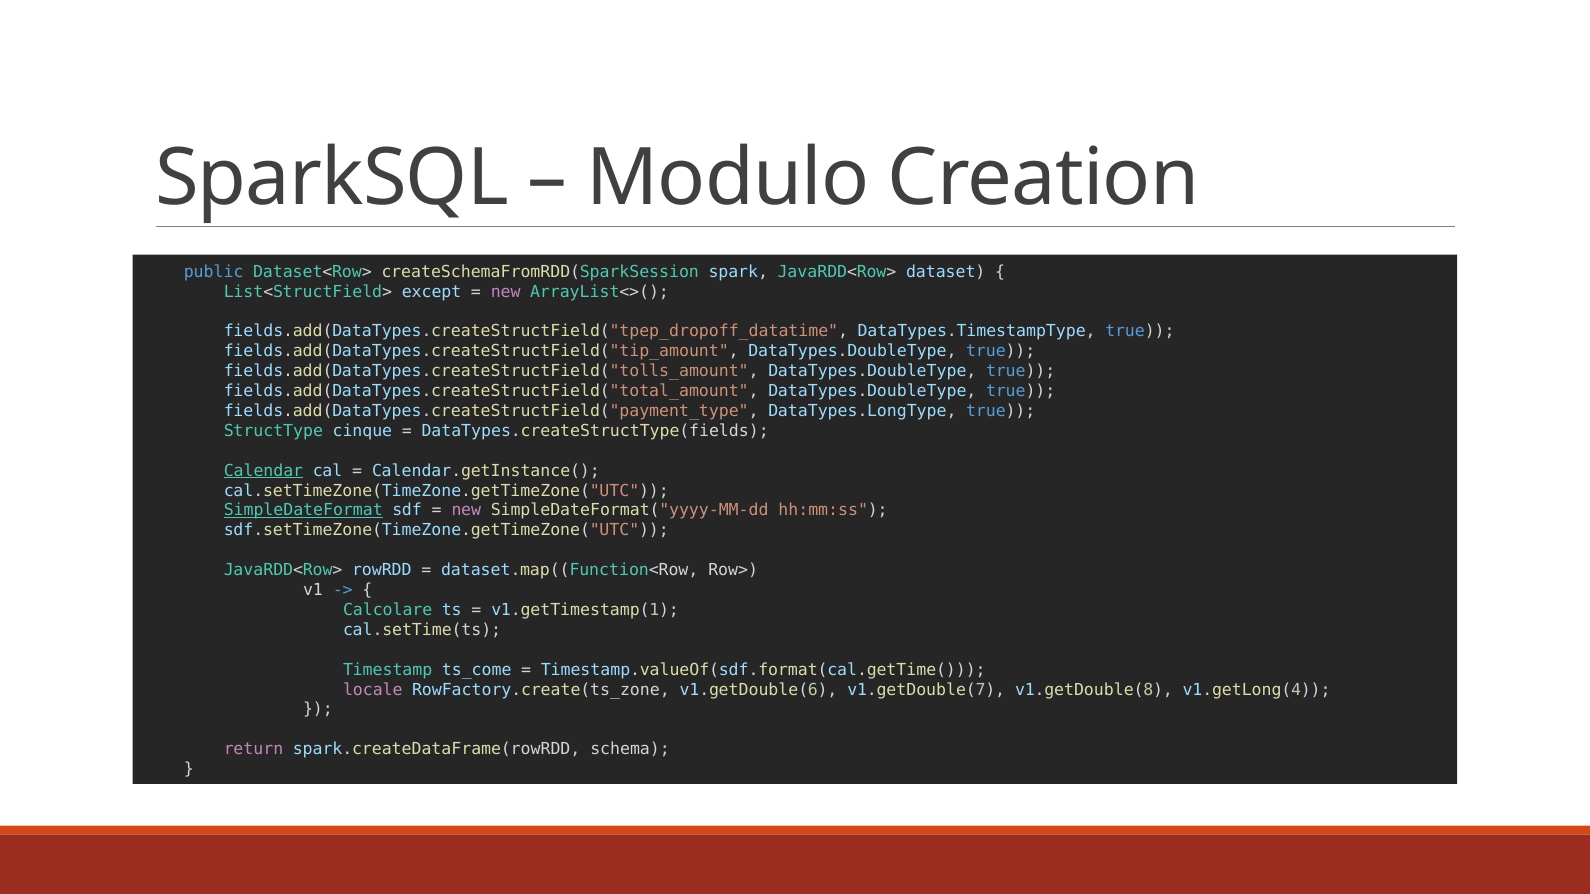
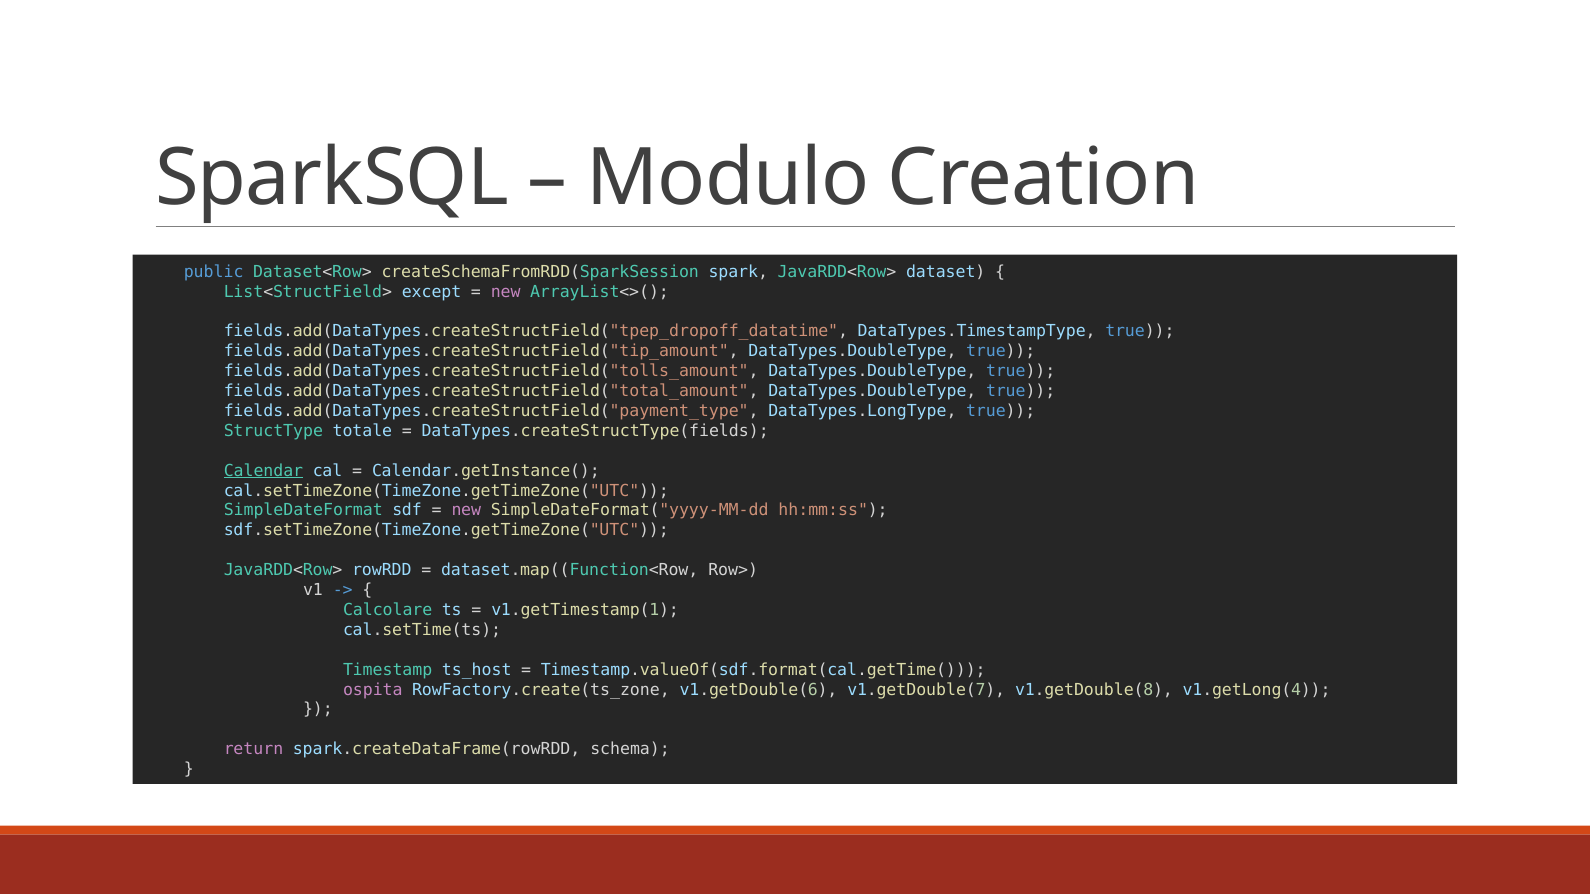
cinque: cinque -> totale (362, 431)
SimpleDateFormat underline: present -> none (303, 511)
ts_come: ts_come -> ts_host (477, 670)
locale: locale -> ospita (373, 690)
